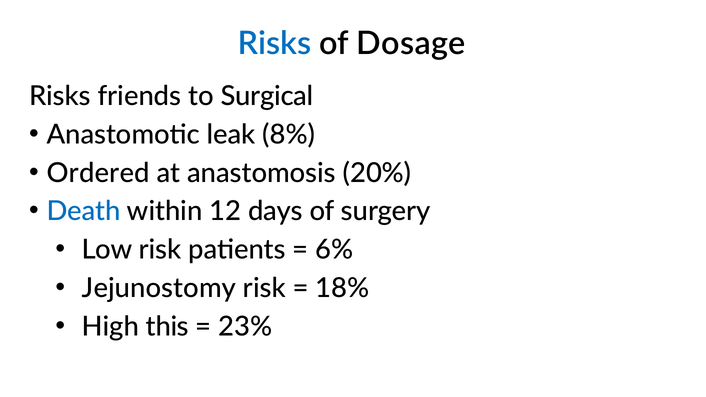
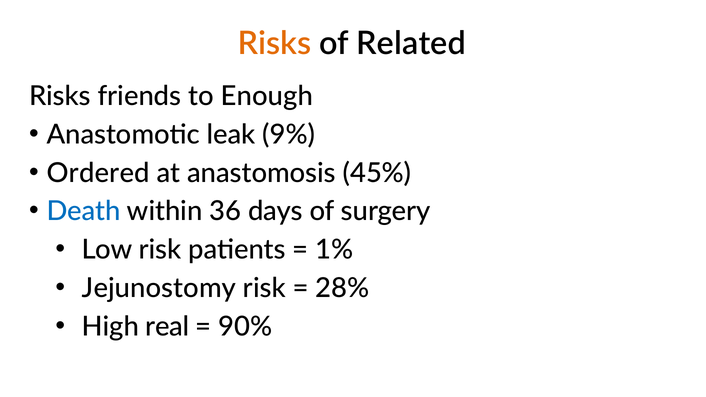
Risks colour: blue -> orange (275, 44)
Dosage: Dosage -> Related (411, 44)
Surgical: Surgical -> Enough (267, 96)
8%: 8% -> 9% (289, 135)
20%: 20% -> 45% (377, 173)
12: 12 -> 36 (225, 211)
6%: 6% -> 1% (334, 250)
18%: 18% -> 28% (342, 288)
this: this -> real (167, 327)
23%: 23% -> 90% (245, 327)
